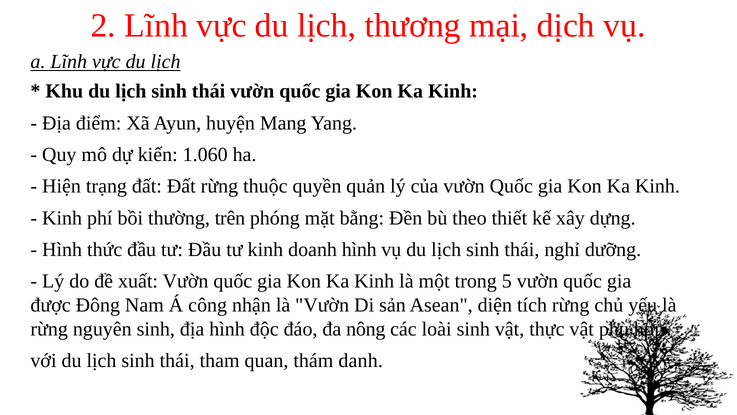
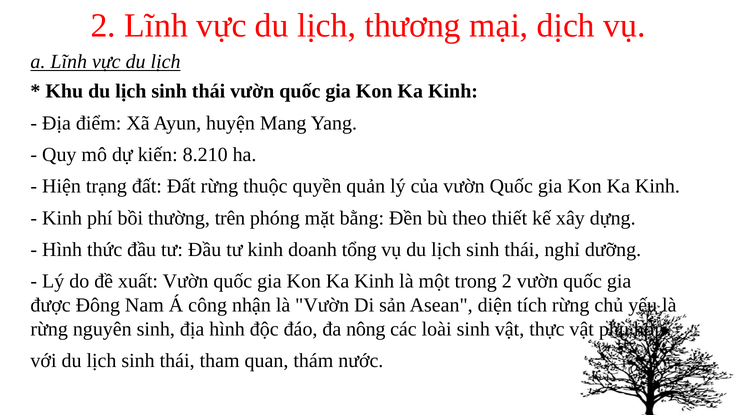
1.060: 1.060 -> 8.210 (205, 155)
doanh hình: hình -> tổng (359, 249)
trong 5: 5 -> 2 (507, 281)
danh: danh -> nước (361, 361)
